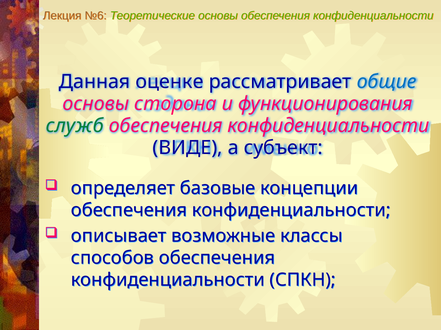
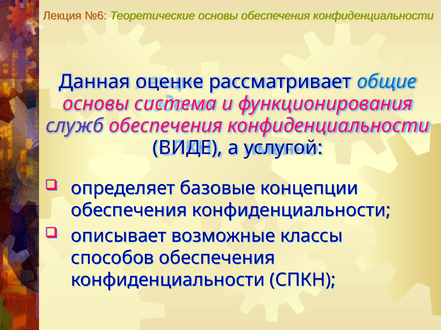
сторона: сторона -> система (176, 104)
служб colour: green -> purple (75, 126)
субъект: субъект -> услугой (283, 148)
